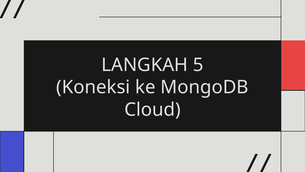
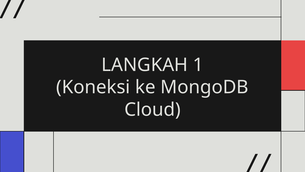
5: 5 -> 1 (198, 65)
